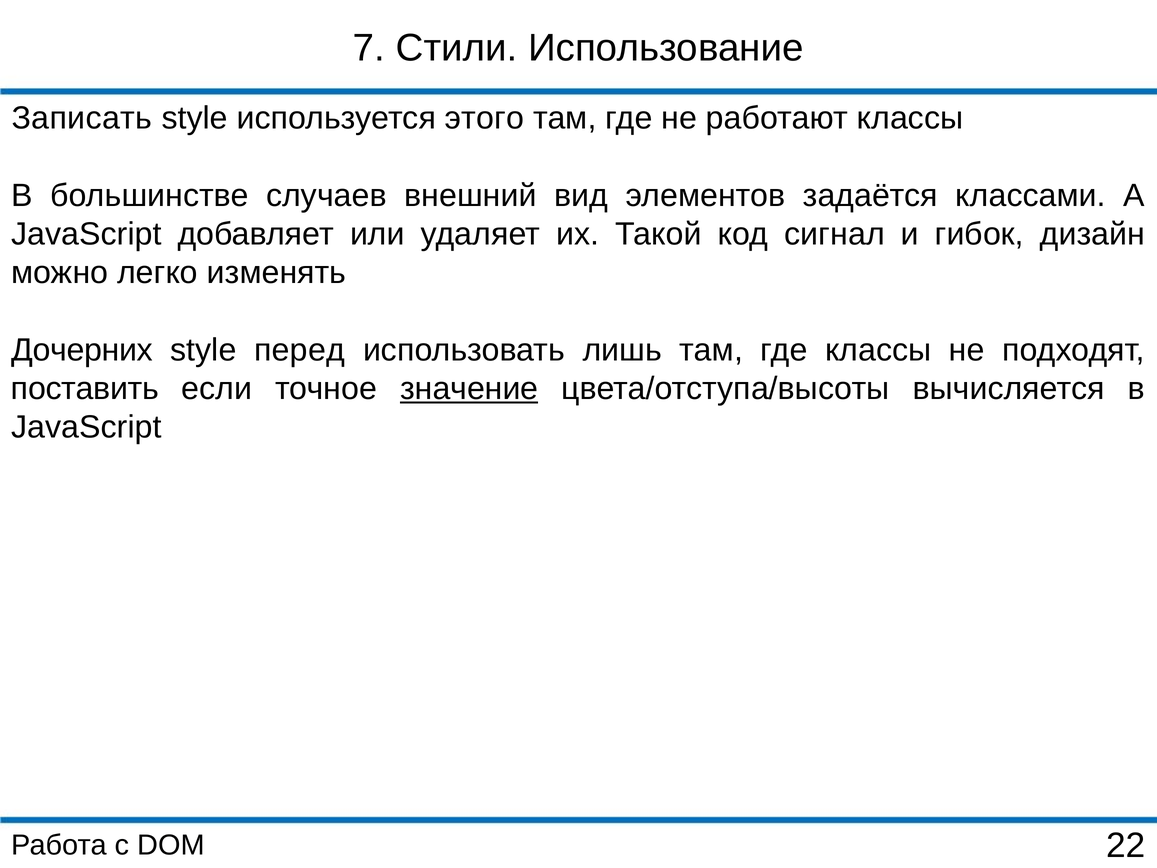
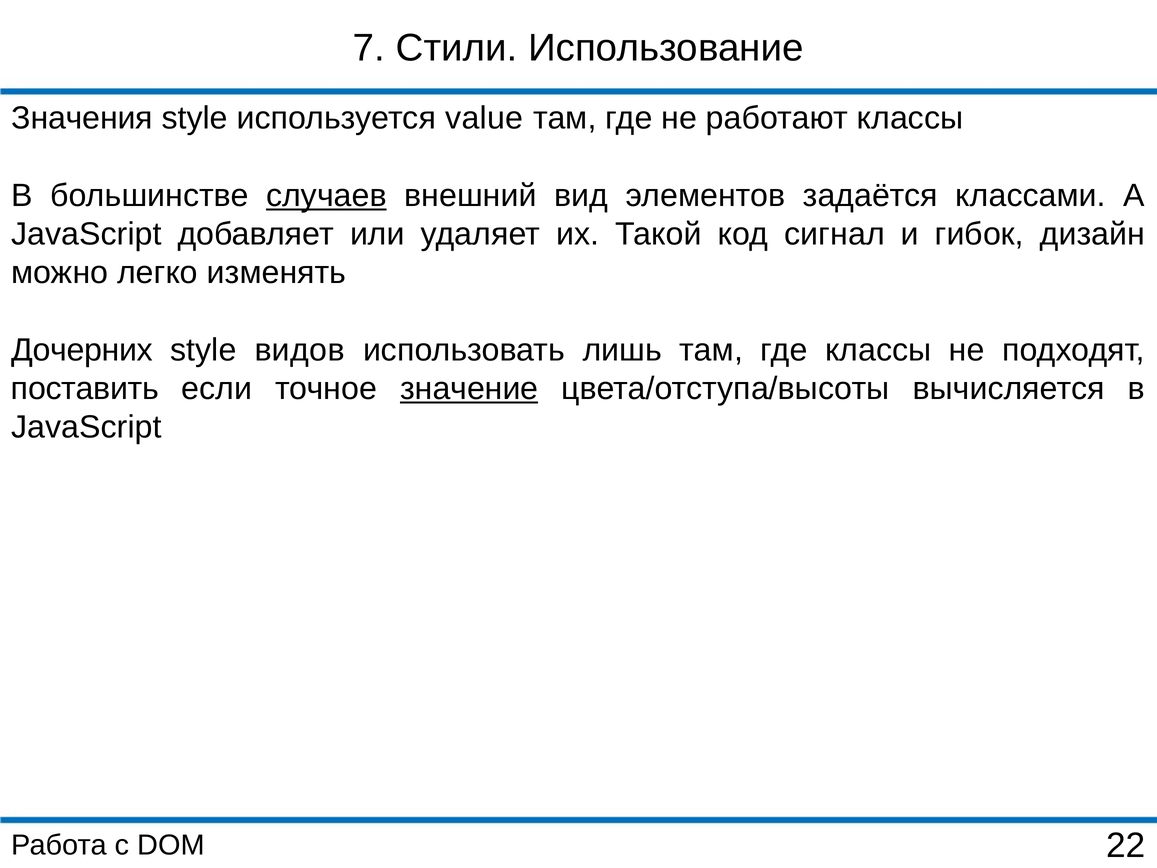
Записать: Записать -> Значения (82, 118)
этого: этого -> value (484, 118)
случаев underline: none -> present (326, 196)
перед: перед -> видов (300, 350)
